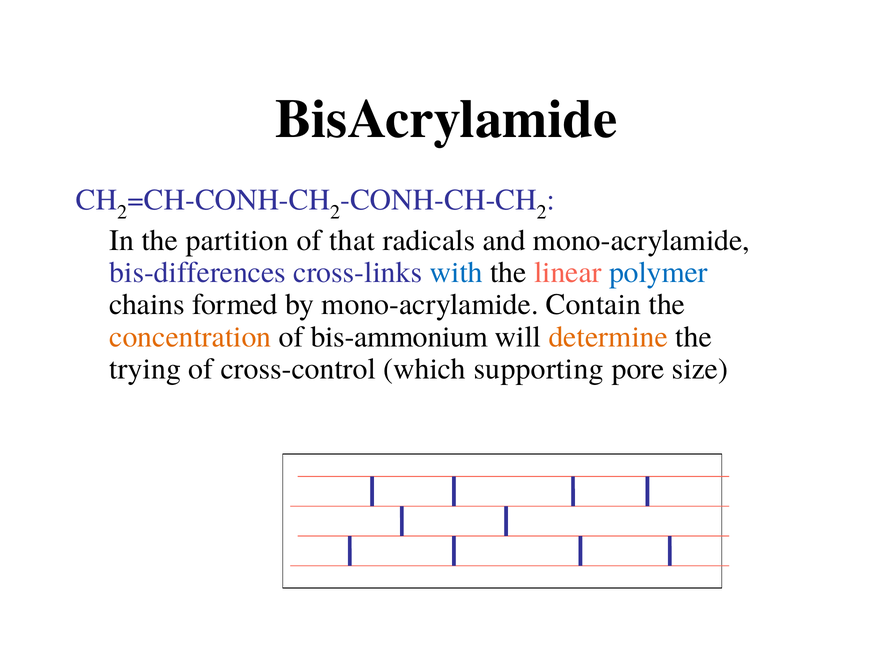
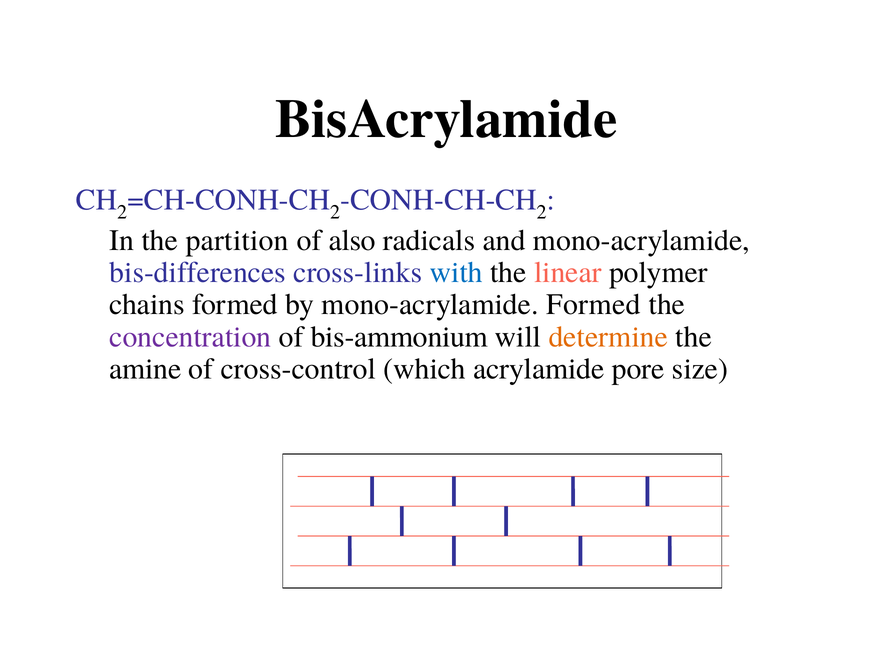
that: that -> also (352, 240)
polymer colour: blue -> black (658, 272)
mono-acrylamide Contain: Contain -> Formed (593, 304)
concentration colour: orange -> purple (190, 337)
trying: trying -> amine (145, 369)
supporting: supporting -> acrylamide (539, 369)
